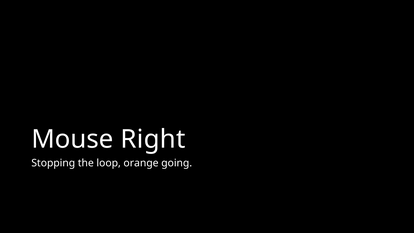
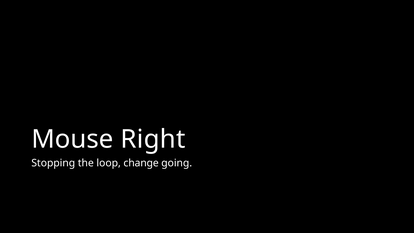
orange: orange -> change (141, 163)
